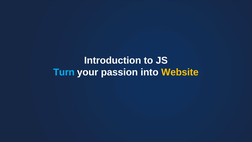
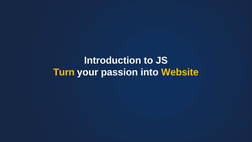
Turn colour: light blue -> yellow (64, 72)
